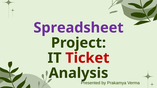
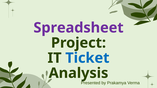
Ticket colour: red -> blue (87, 58)
